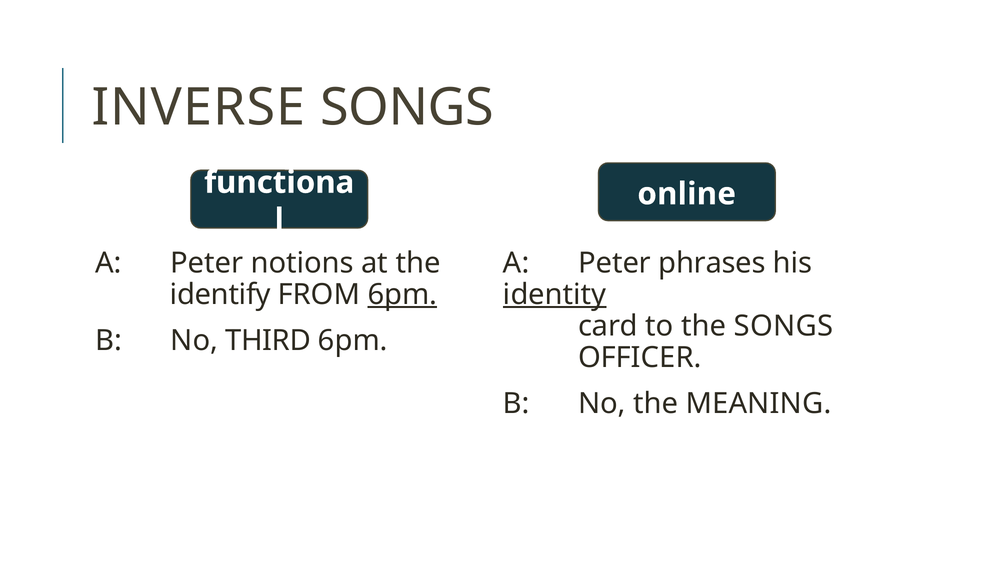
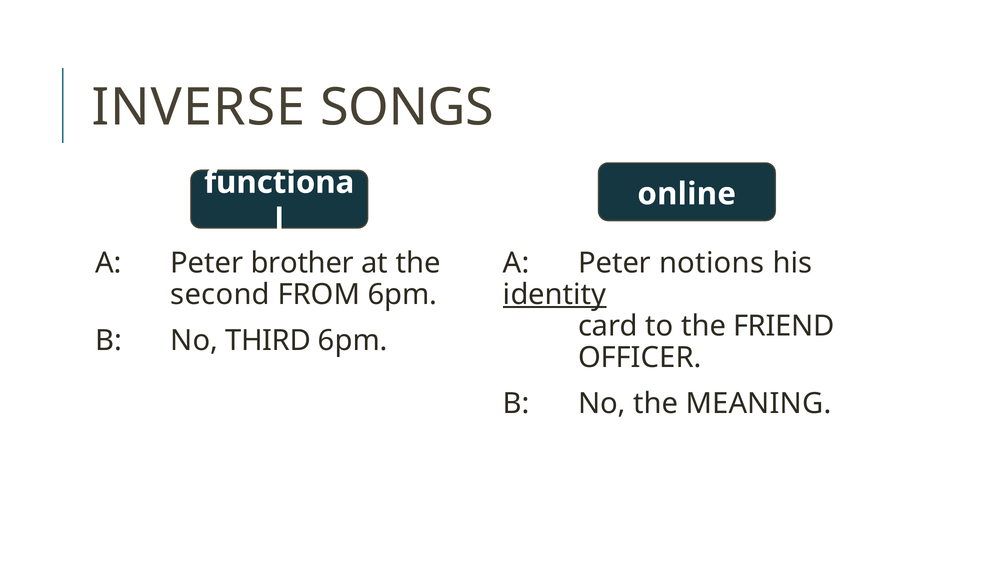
notions: notions -> brother (302, 263)
phrases: phrases -> notions (712, 263)
identify: identify -> second (220, 295)
6pm underline: present -> none (402, 295)
the SONGS: SONGS -> FRIEND (784, 326)
